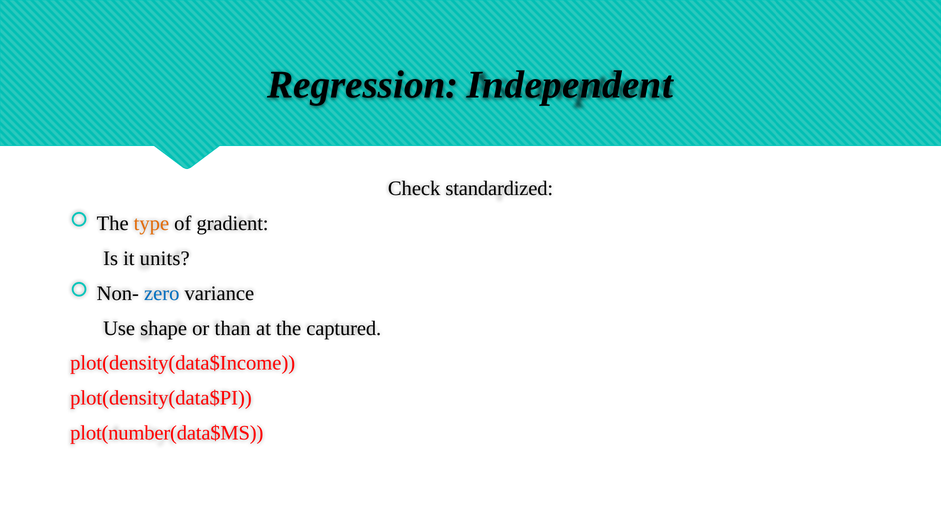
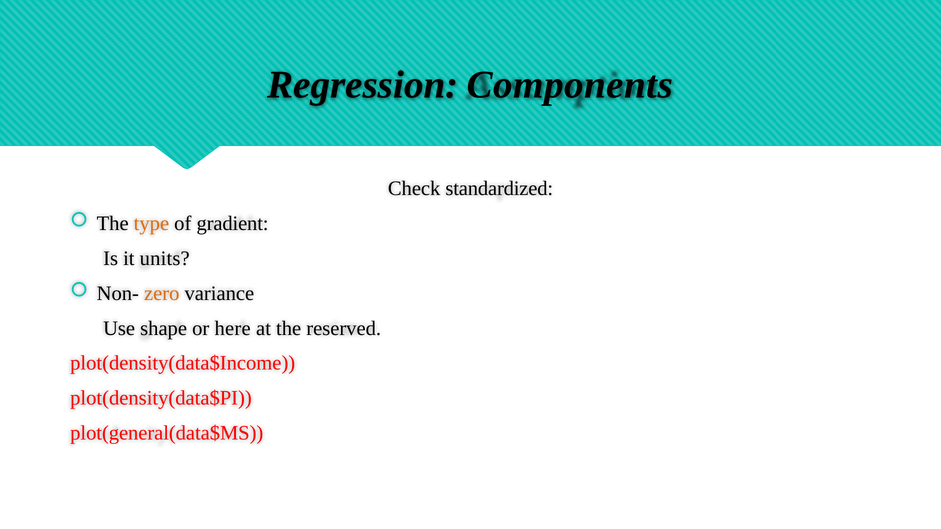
Independent: Independent -> Components (570, 85)
zero colour: blue -> orange (162, 294)
than: than -> here (233, 328)
captured: captured -> reserved (344, 328)
plot(number(data$MS: plot(number(data$MS -> plot(general(data$MS (167, 433)
